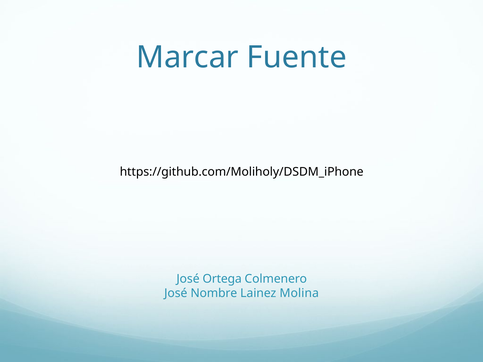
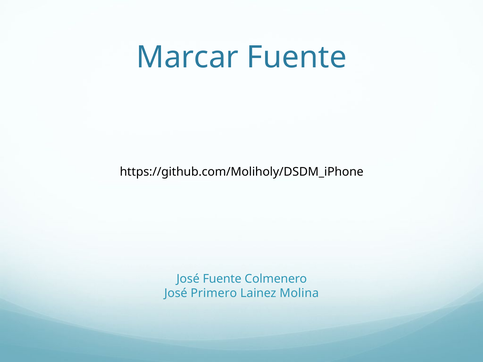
José Ortega: Ortega -> Fuente (222, 279)
Nombre: Nombre -> Primero (214, 293)
